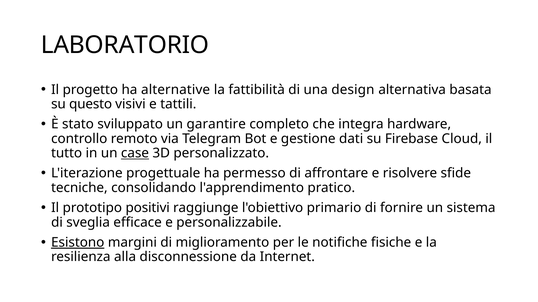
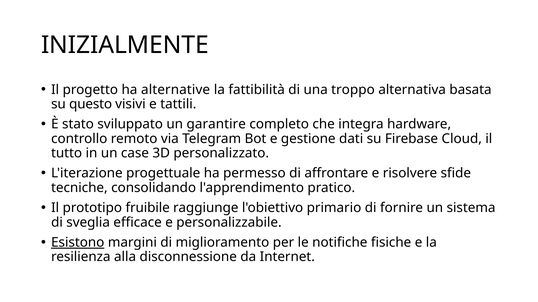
LABORATORIO: LABORATORIO -> INIZIALMENTE (125, 45)
design: design -> troppo (353, 90)
case underline: present -> none (135, 153)
positivi: positivi -> fruibile (148, 208)
